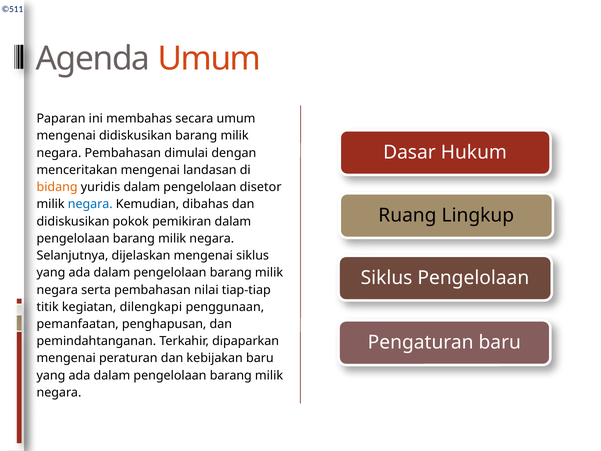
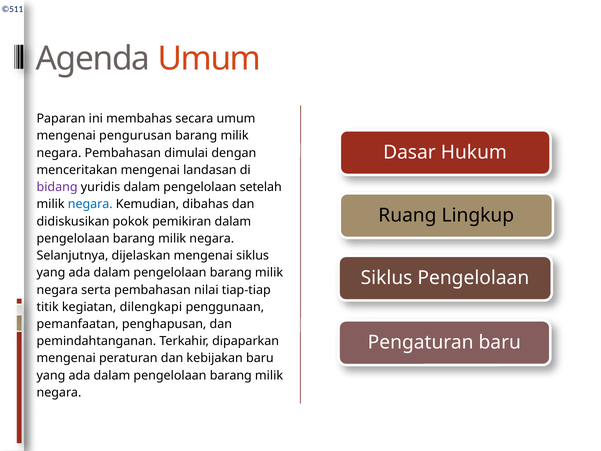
mengenai didiskusikan: didiskusikan -> pengurusan (135, 136)
bidang colour: orange -> purple (57, 187)
disetor: disetor -> setelah (261, 187)
